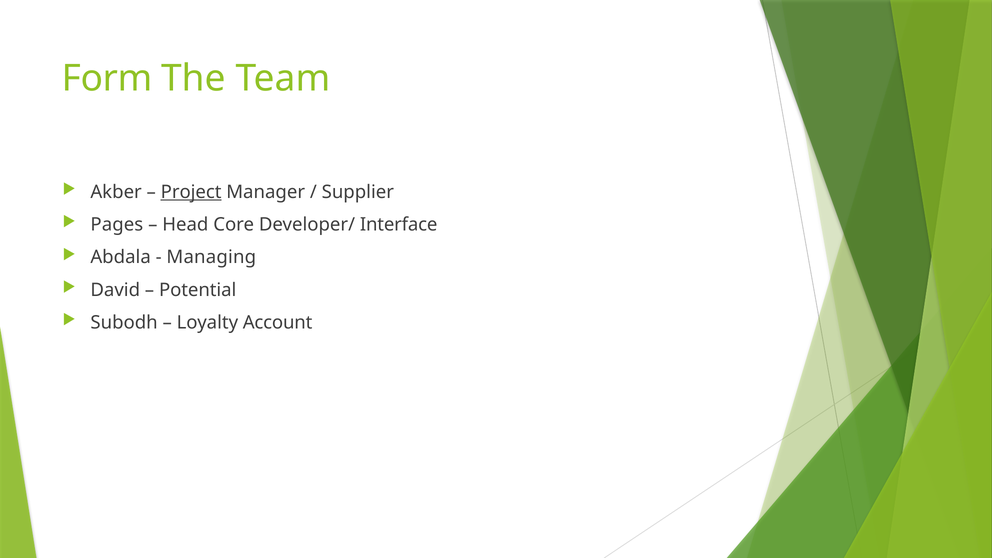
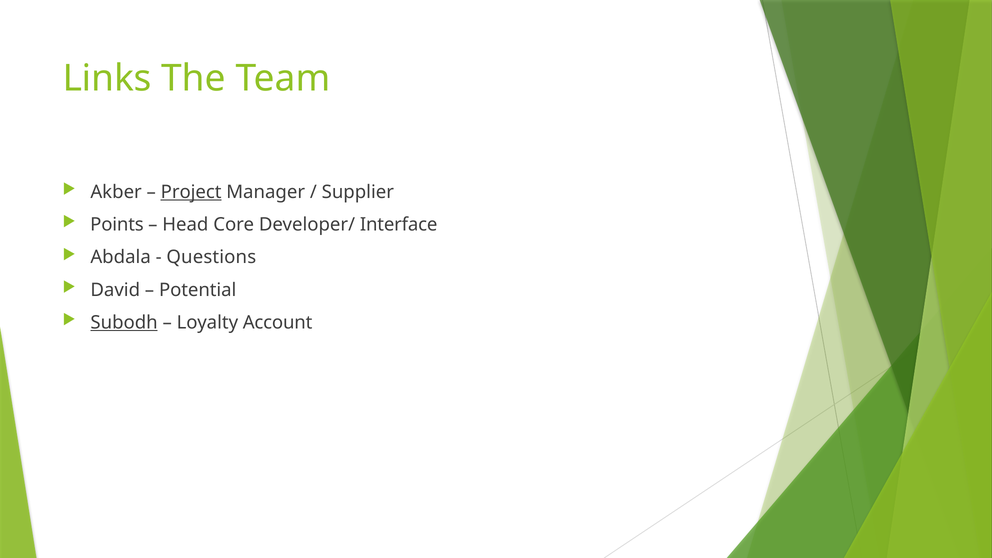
Form: Form -> Links (107, 78)
Pages: Pages -> Points (117, 225)
Managing: Managing -> Questions (211, 257)
Subodh underline: none -> present (124, 323)
